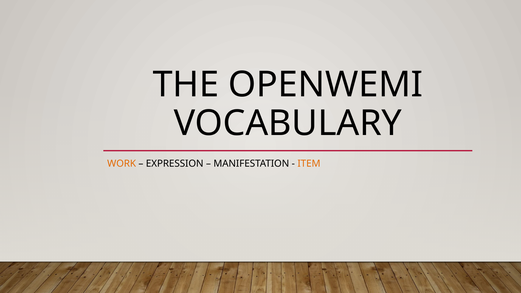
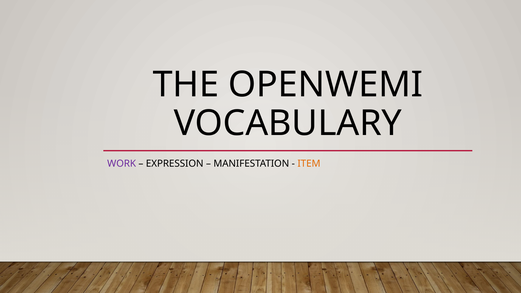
WORK colour: orange -> purple (122, 164)
